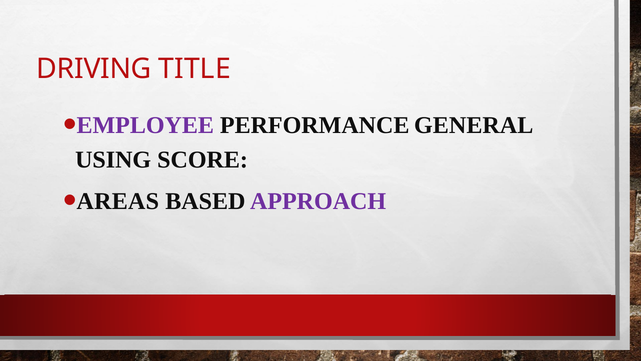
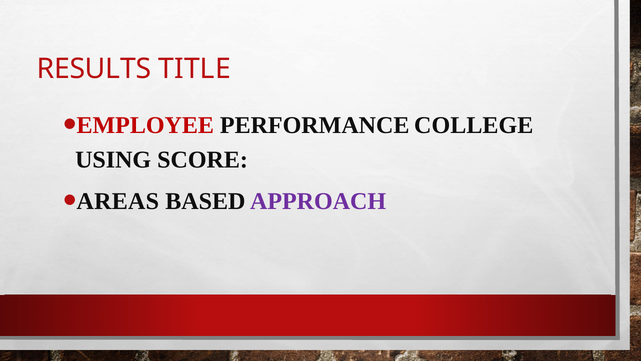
DRIVING: DRIVING -> RESULTS (94, 69)
EMPLOYEE colour: purple -> red (145, 125)
GENERAL: GENERAL -> COLLEGE (474, 125)
